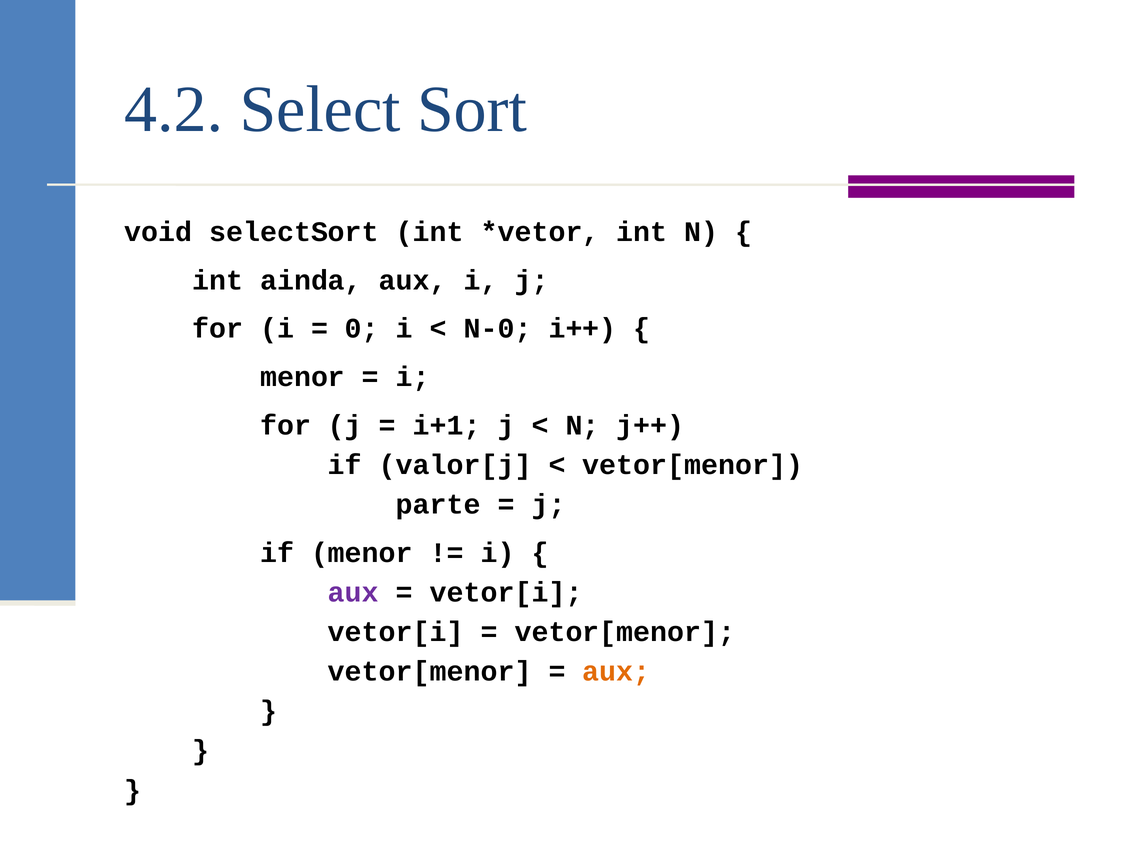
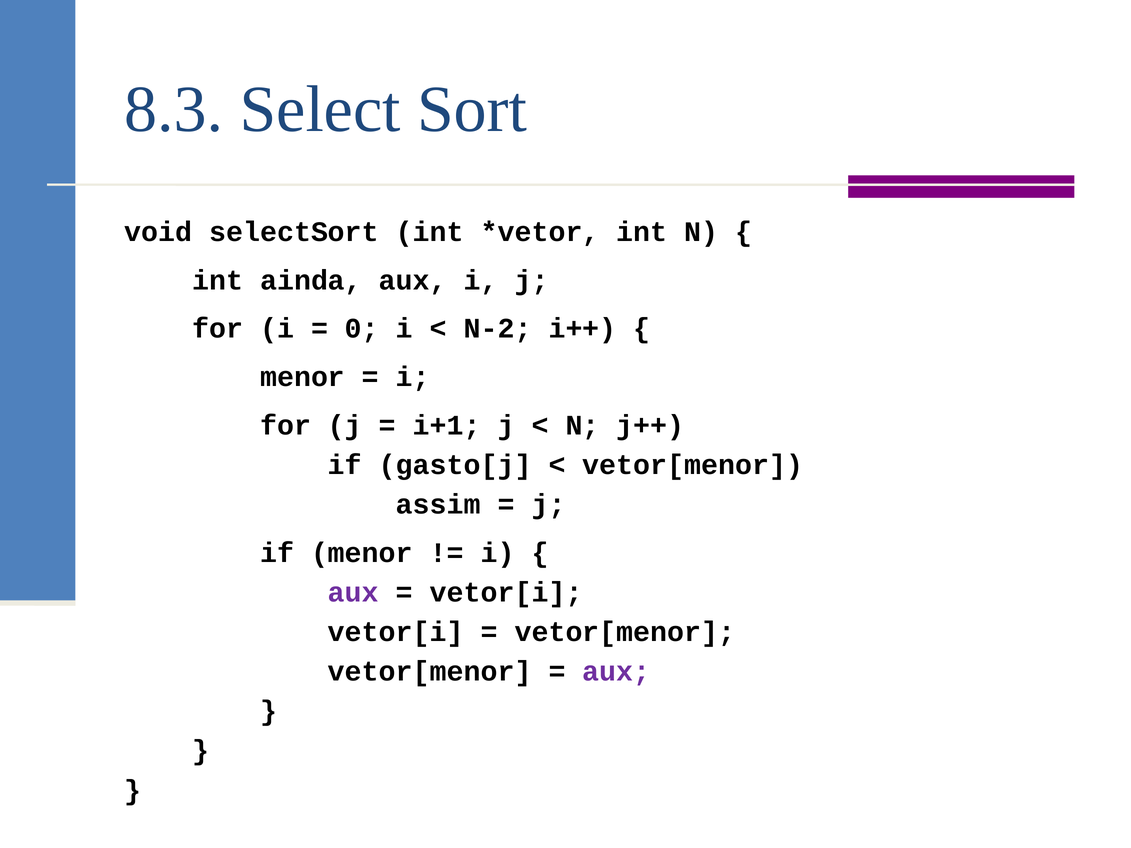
4.2: 4.2 -> 8.3 (174, 110)
N-0: N-0 -> N-2 (498, 329)
valor[j: valor[j -> gasto[j (455, 465)
parte: parte -> assim (438, 505)
aux colour: orange -> purple (616, 672)
